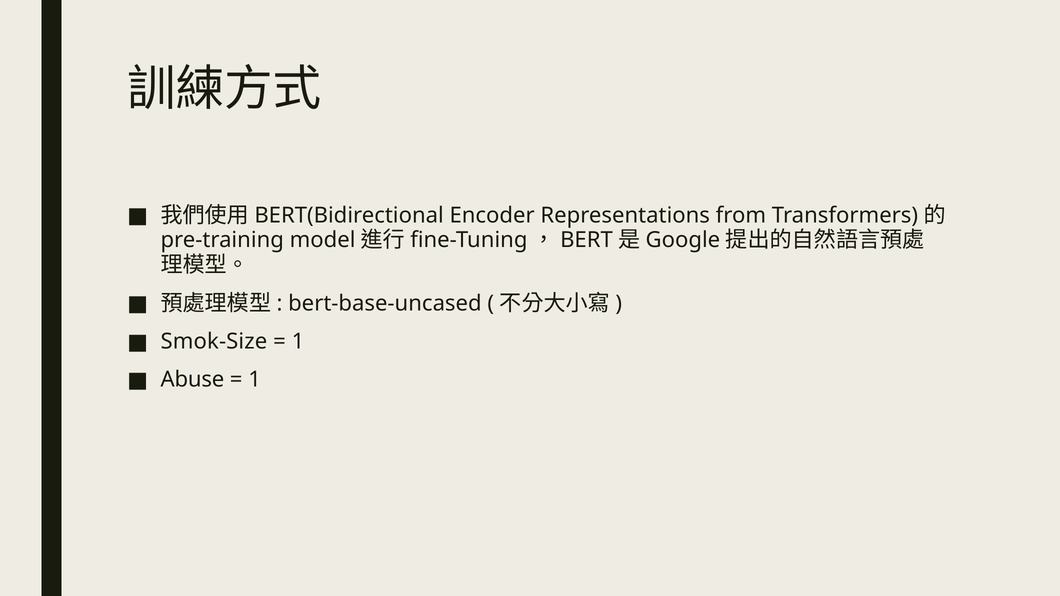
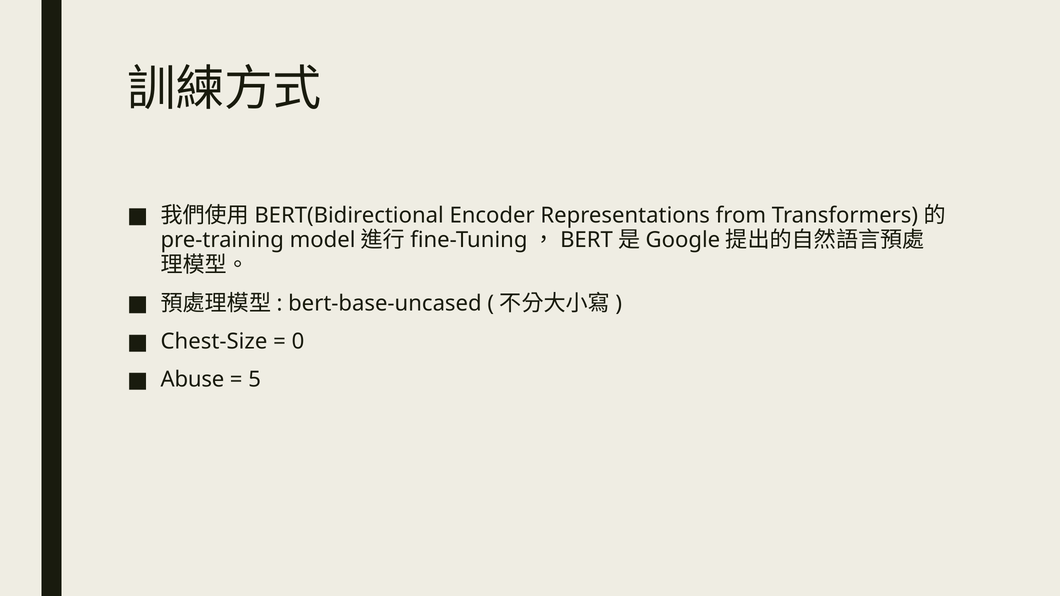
Smok-Size: Smok-Size -> Chest-Size (214, 342)
1: 1 -> 0 (298, 342)
1: 1 -> 5 (255, 380)
